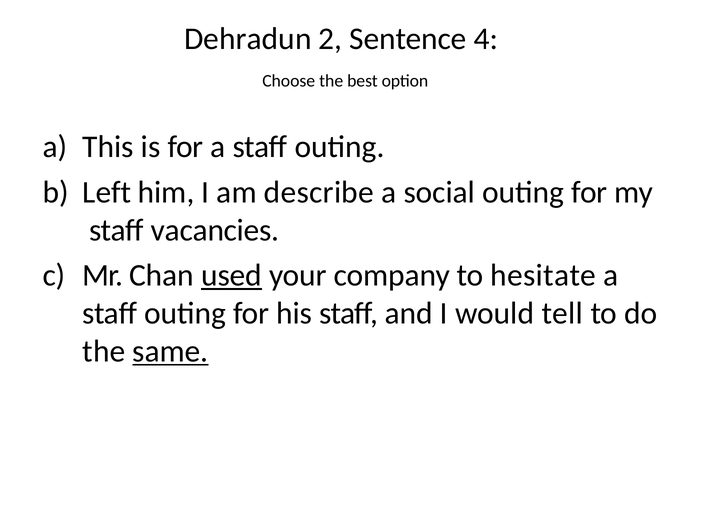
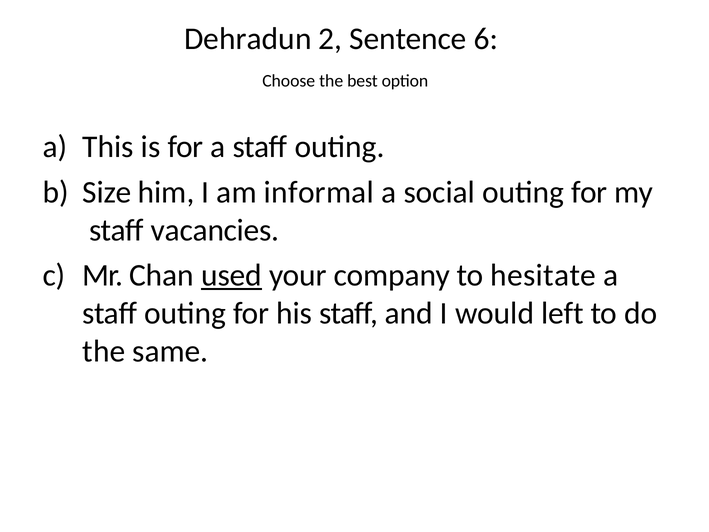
4: 4 -> 6 (486, 39)
Left: Left -> Size (107, 192)
describe: describe -> informal (319, 192)
tell: tell -> left (563, 313)
same underline: present -> none (170, 351)
